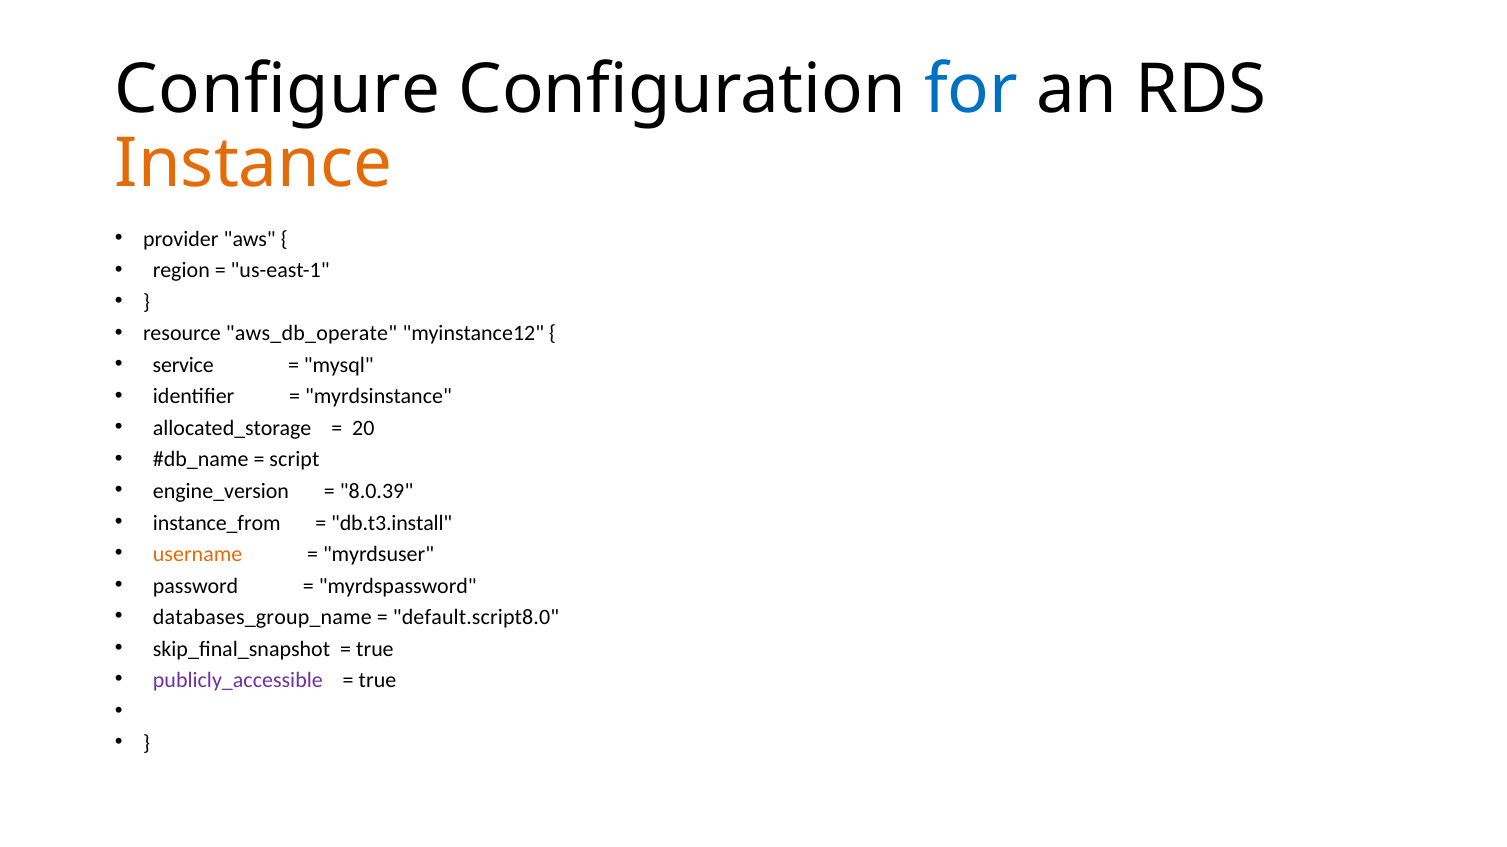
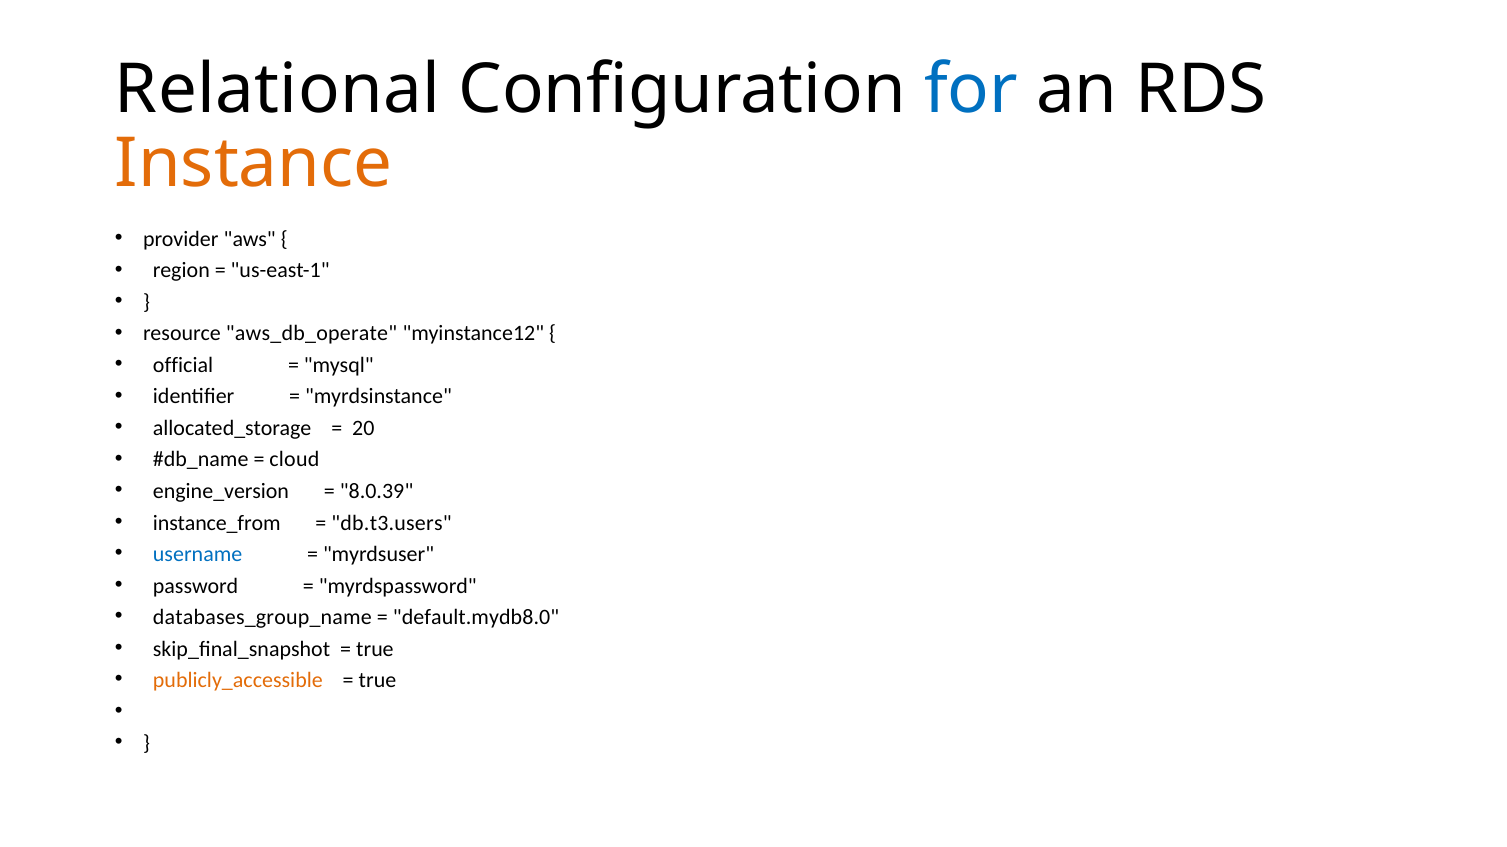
Configure: Configure -> Relational (278, 89)
service: service -> official (183, 365)
script: script -> cloud (294, 460)
db.t3.install: db.t3.install -> db.t3.users (392, 523)
username colour: orange -> blue (198, 555)
default.script8.0: default.script8.0 -> default.mydb8.0 (476, 618)
publicly_accessible colour: purple -> orange (238, 681)
